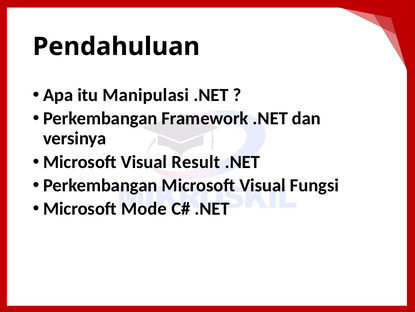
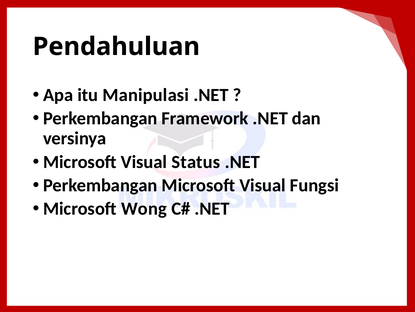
Result: Result -> Status (196, 162)
Mode: Mode -> Wong (144, 208)
